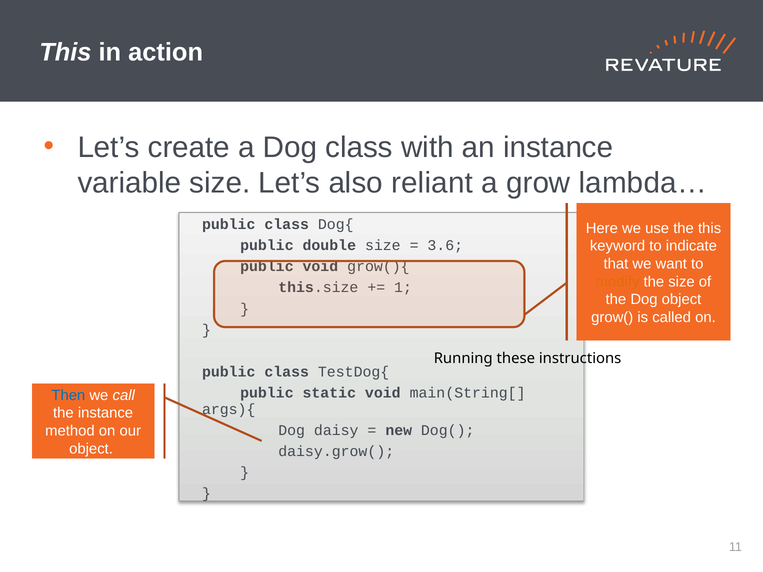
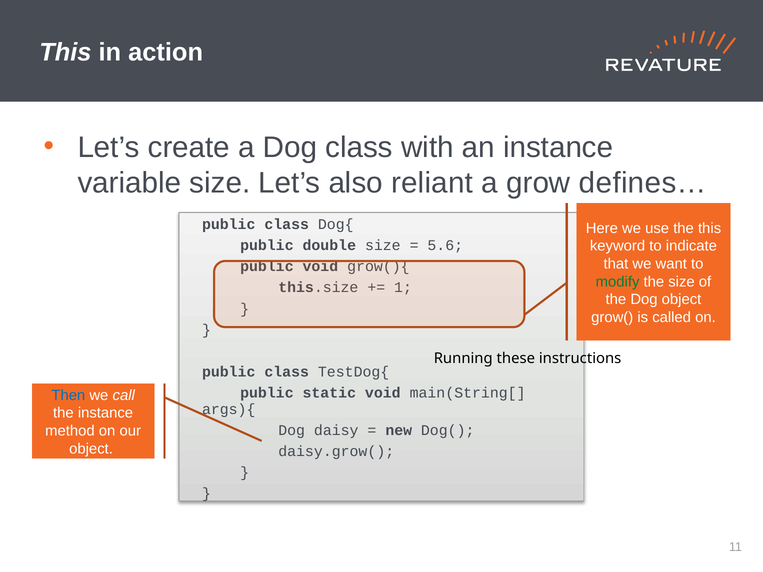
lambda…: lambda… -> defines… (643, 183)
3.6: 3.6 -> 5.6 (445, 245)
modify colour: orange -> green (618, 282)
